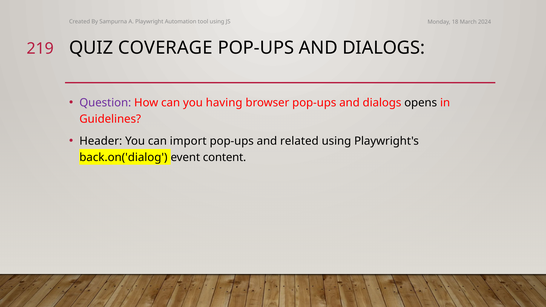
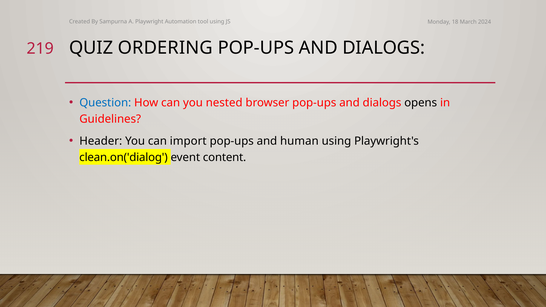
COVERAGE: COVERAGE -> ORDERING (165, 48)
Question colour: purple -> blue (105, 103)
having: having -> nested (224, 103)
related: related -> human (299, 141)
back.on('dialog: back.on('dialog -> clean.on('dialog (124, 157)
